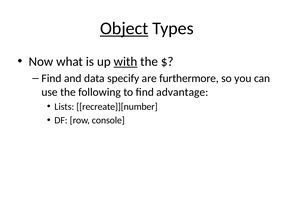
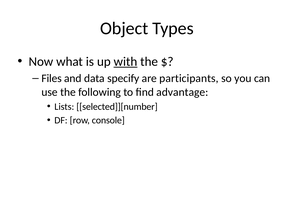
Object underline: present -> none (124, 28)
Find: Find -> Files (52, 79)
furthermore: furthermore -> participants (189, 79)
recreate]][number: recreate]][number -> selected]][number (117, 107)
